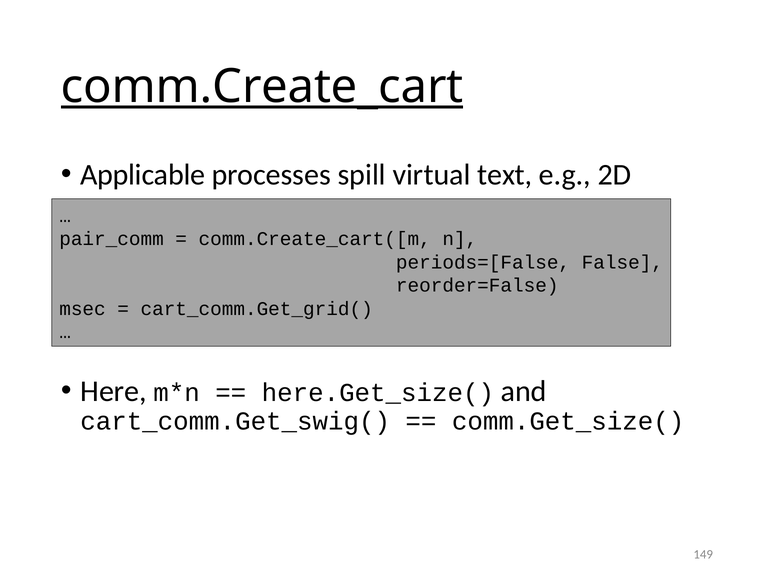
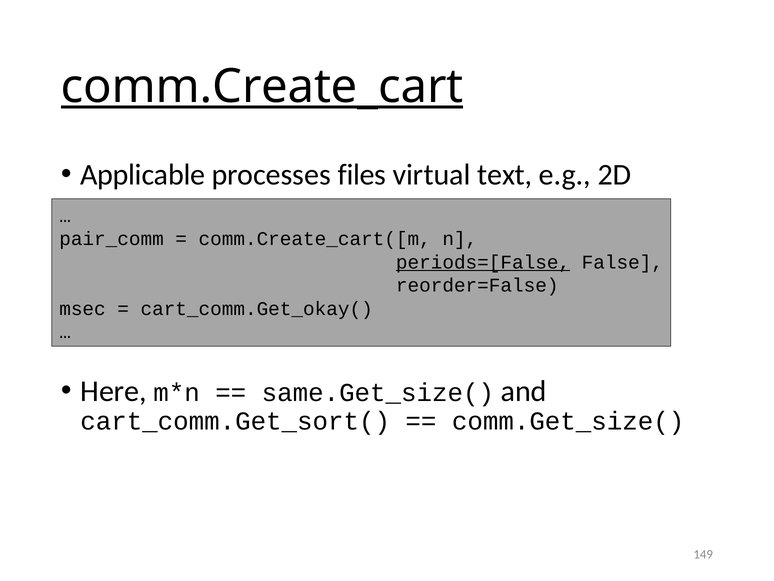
spill: spill -> files (362, 174)
periods=[False underline: none -> present (483, 262)
cart_comm.Get_grid(: cart_comm.Get_grid( -> cart_comm.Get_okay( (257, 308)
here.Get_size(: here.Get_size( -> same.Get_size( (378, 392)
cart_comm.Get_swig(: cart_comm.Get_swig( -> cart_comm.Get_sort( (235, 421)
